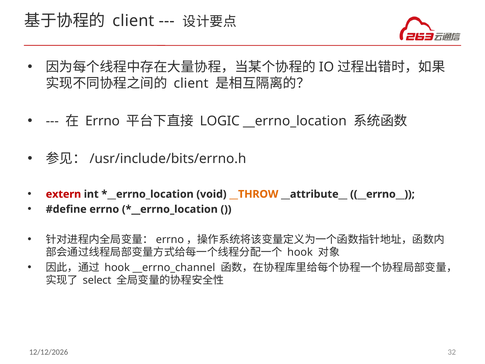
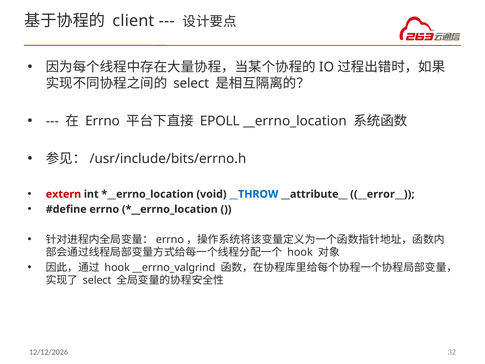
client: client -> select (191, 83)
LOGIC: LOGIC -> EPOLL (220, 121)
__THROW colour: orange -> blue (254, 194)
__errno__: __errno__ -> __error__ (382, 194)
__errno_channel: __errno_channel -> __errno_valgrind (174, 267)
